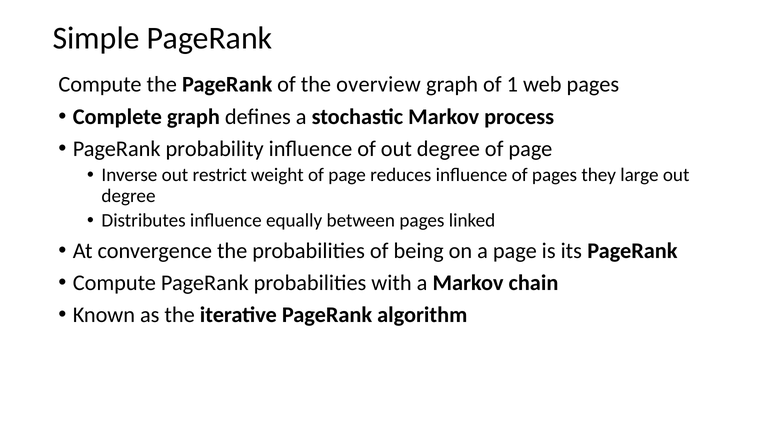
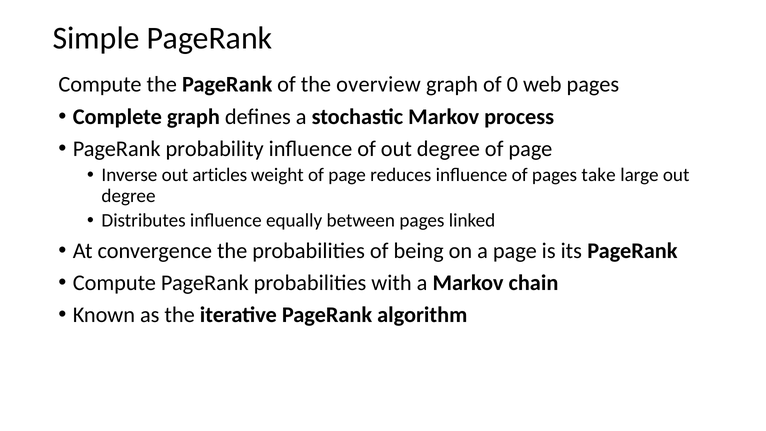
1: 1 -> 0 (512, 85)
restrict: restrict -> articles (220, 175)
they: they -> take (599, 175)
